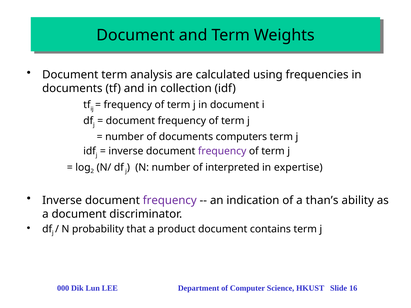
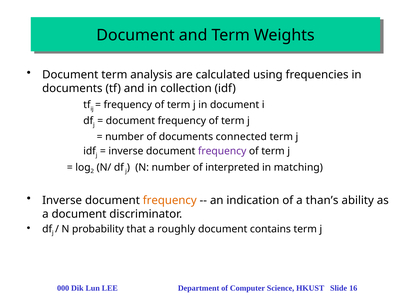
computers: computers -> connected (241, 137)
expertise: expertise -> matching (298, 167)
frequency colour: purple -> orange (170, 201)
product: product -> roughly (176, 229)
